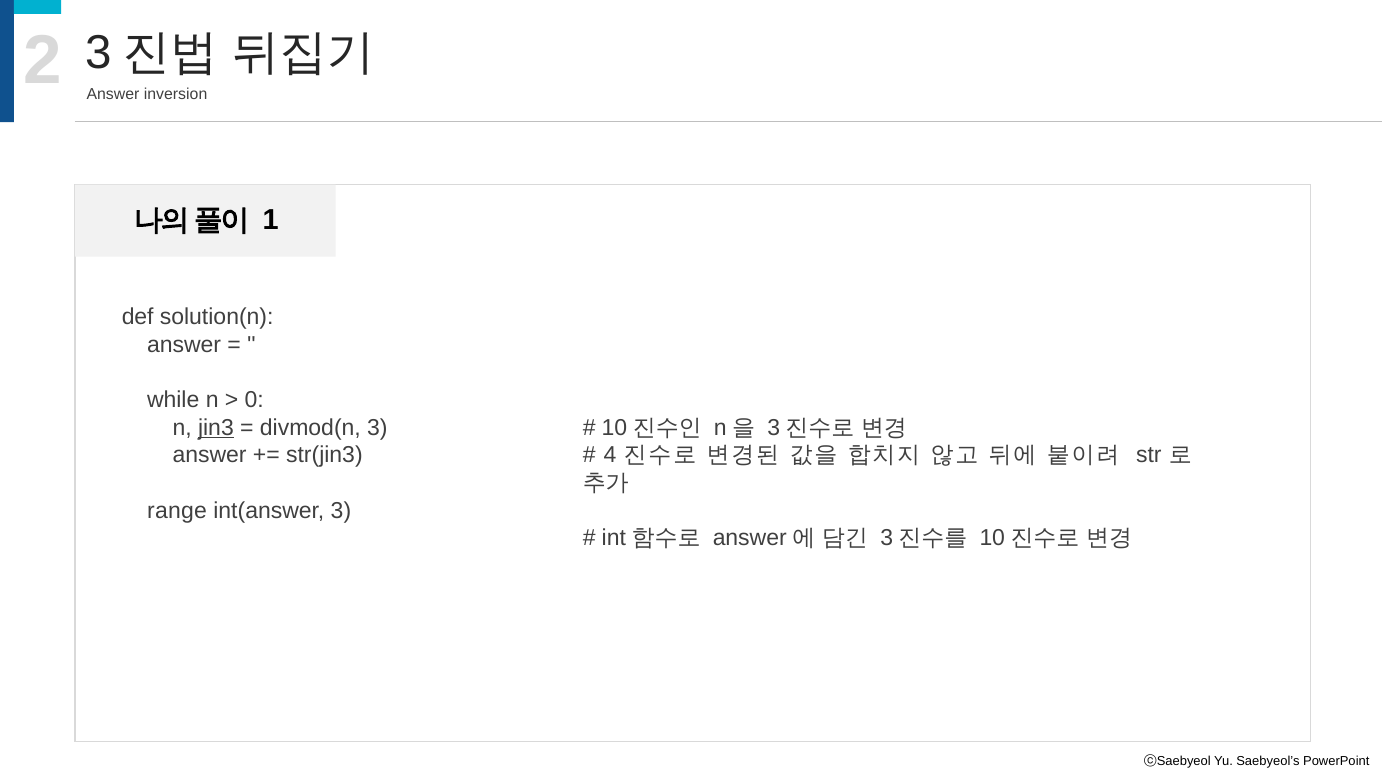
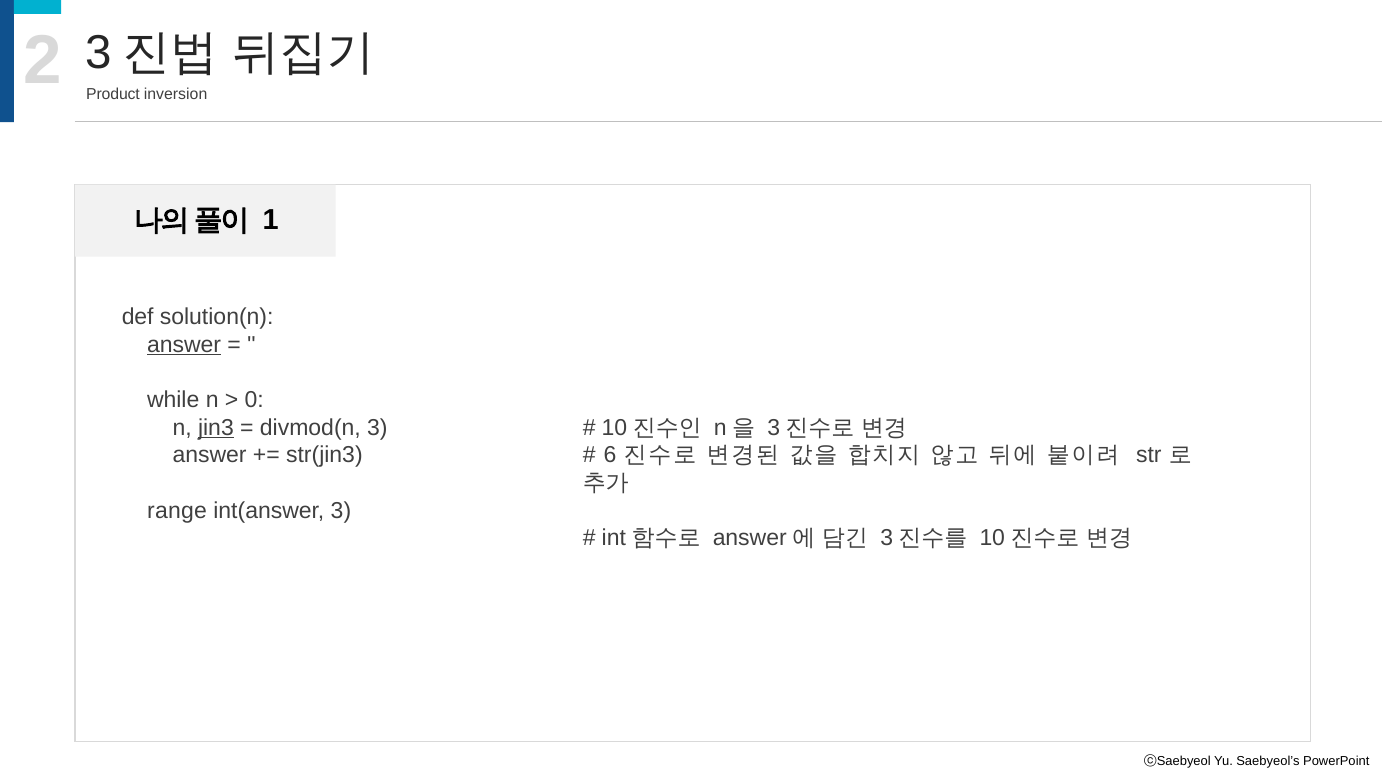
Answer: Answer -> Product (113, 94)
answer underline: none -> present (184, 344)
4: 4 -> 6 (610, 455)
